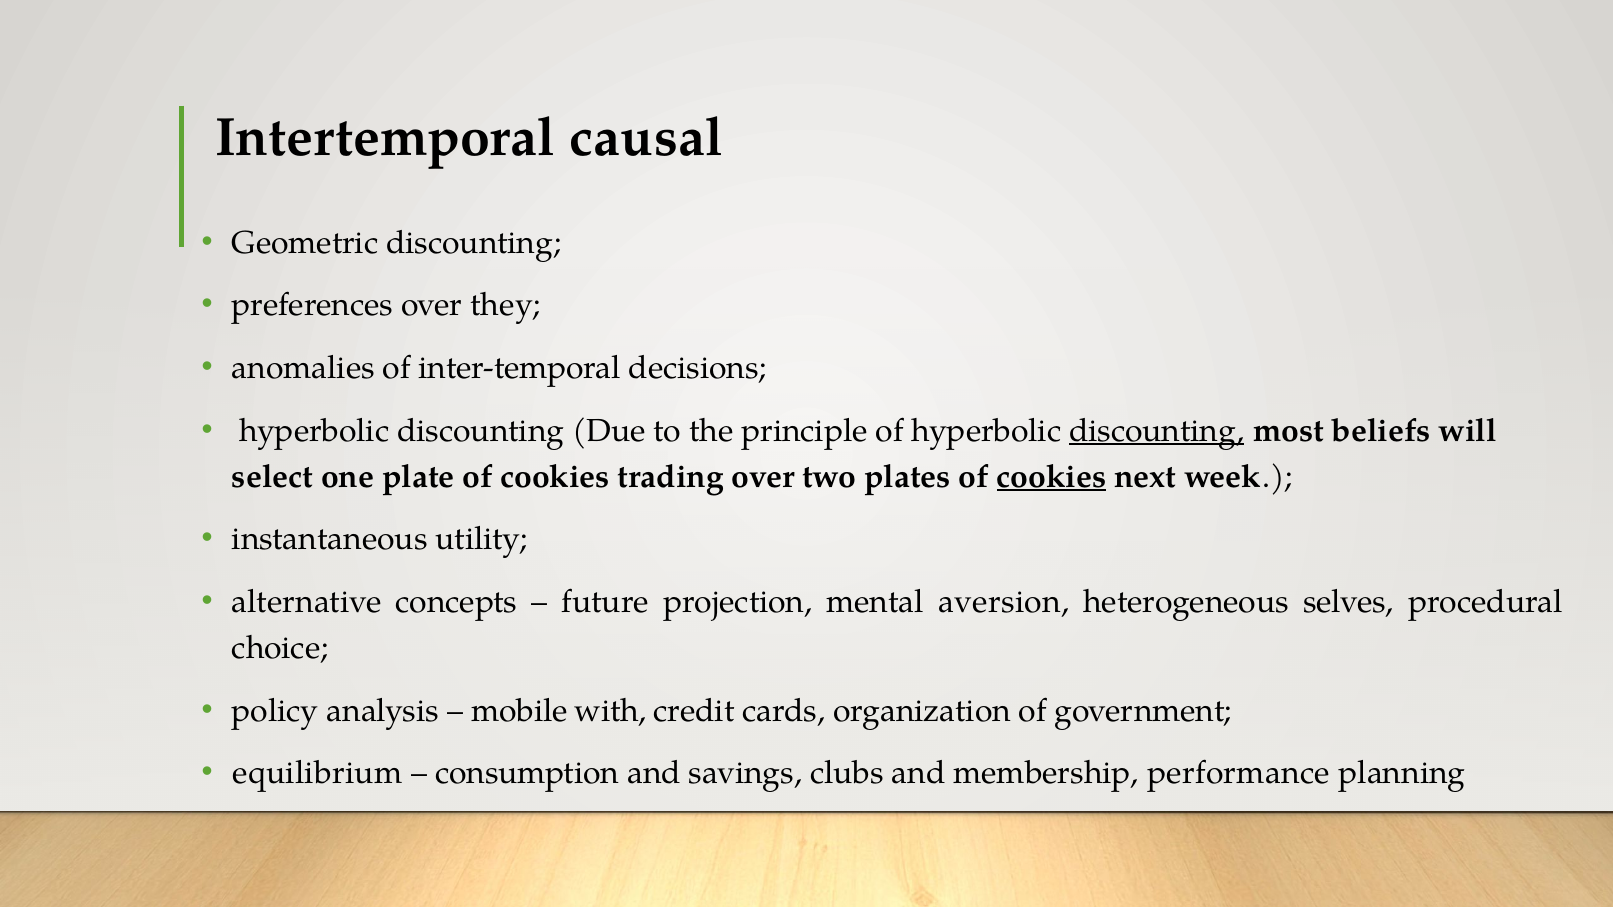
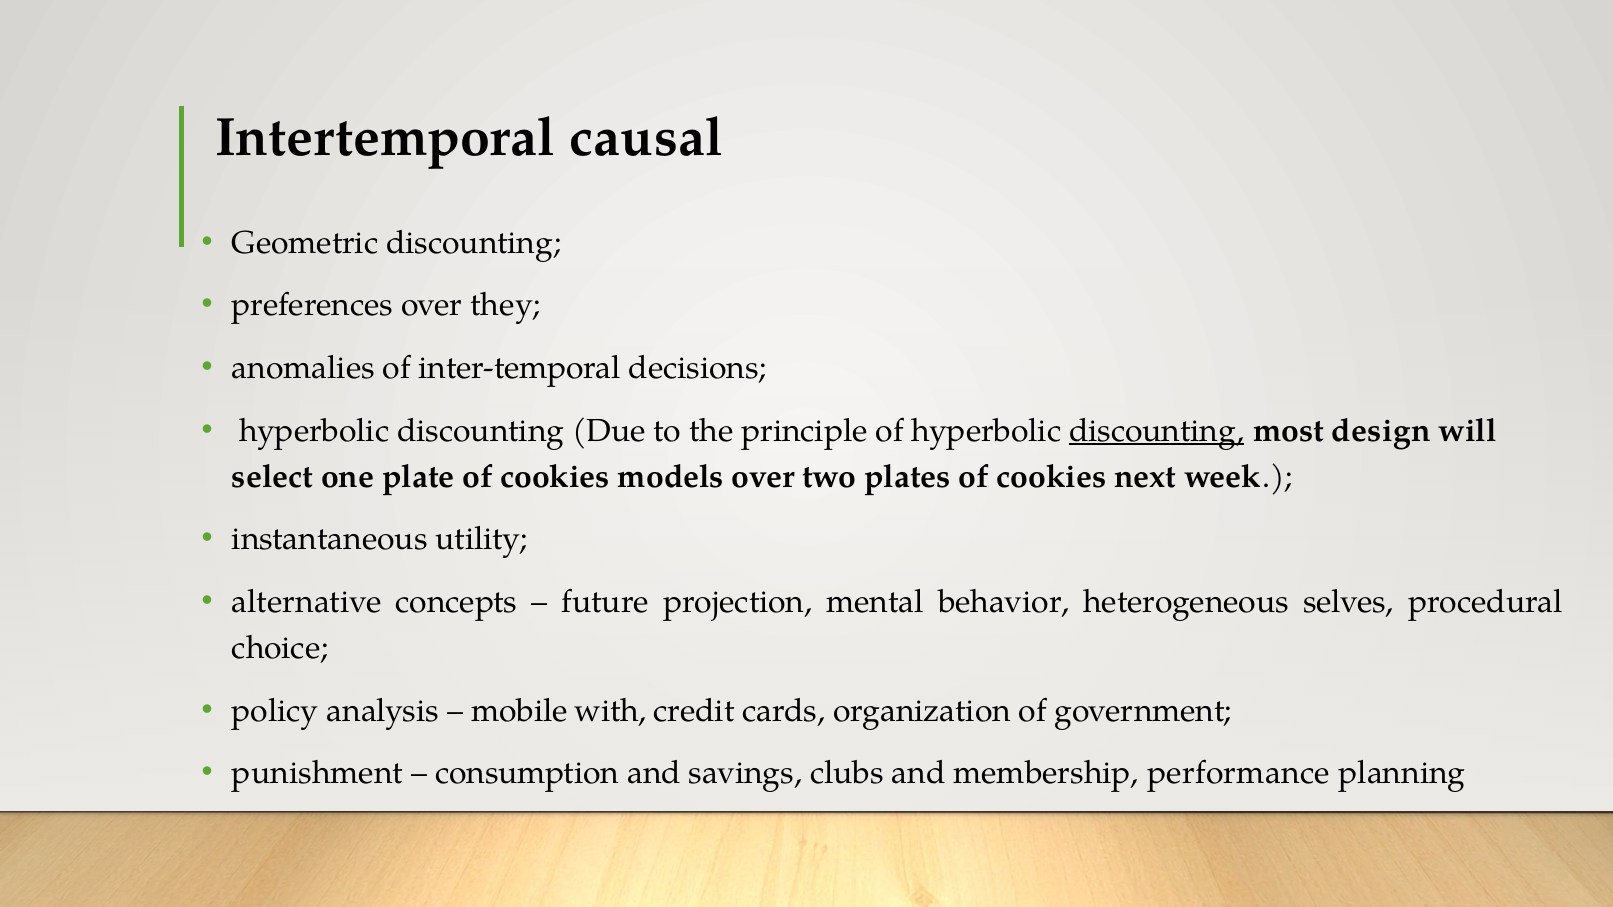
beliefs: beliefs -> design (1381, 431)
trading: trading -> models (671, 477)
cookies underline: present -> none (1052, 477)
aversion: aversion -> behavior (1004, 602)
equilibrium: equilibrium -> punishment (318, 774)
